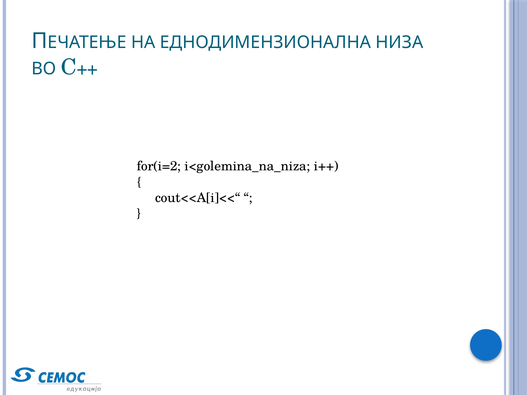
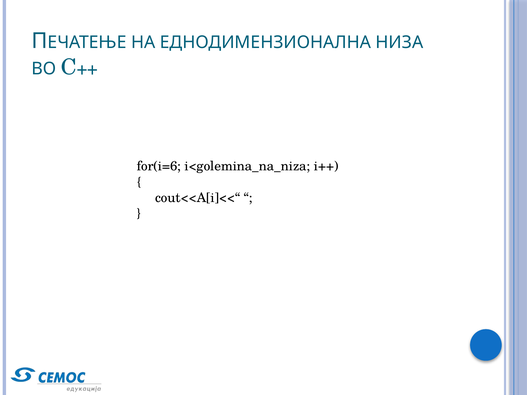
for(i=2: for(i=2 -> for(i=6 (159, 166)
